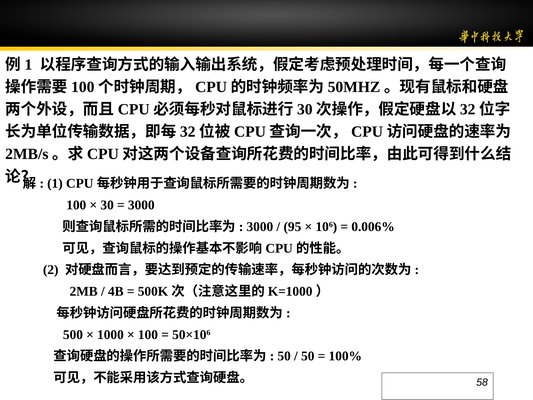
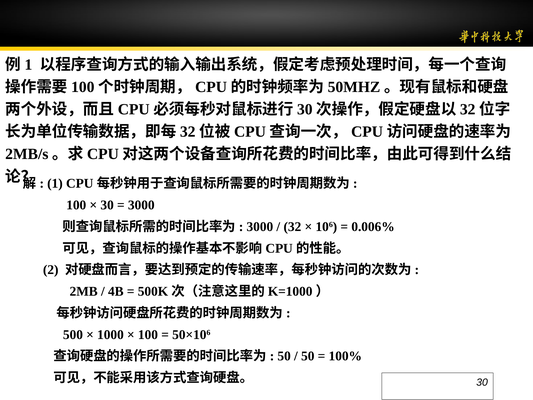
95: 95 -> 32 (292, 227)
58: 58 -> 30 (482, 382)
